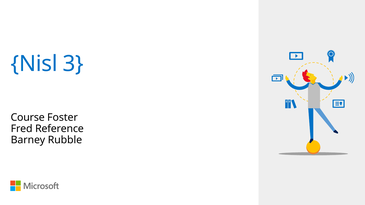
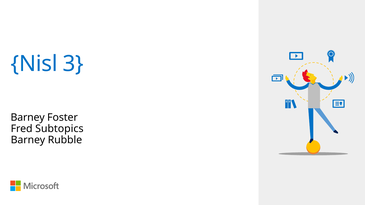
Course: Course -> Barney (28, 118)
Reference: Reference -> Subtopics (59, 129)
